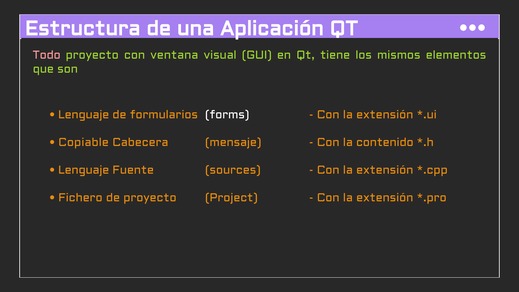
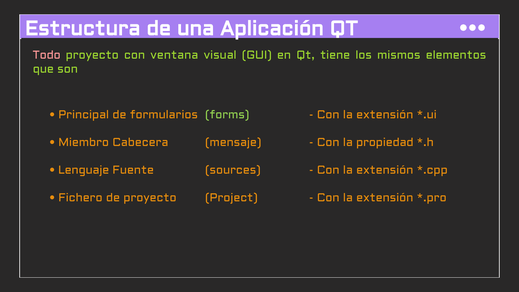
Lenguaje: Lenguaje -> Principal (84, 115)
forms colour: white -> light green (227, 115)
Copiable: Copiable -> Miembro (84, 142)
contenido: contenido -> propiedad (385, 142)
